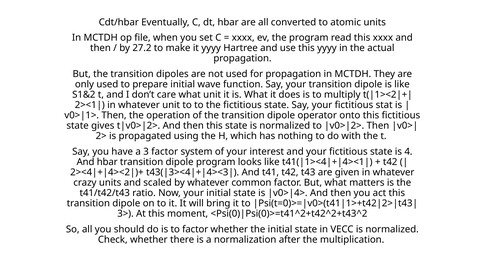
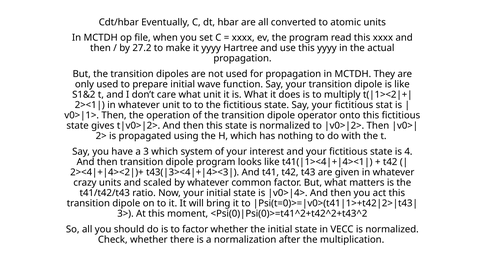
3 factor: factor -> which (165, 151)
hbar: hbar -> then (107, 162)
